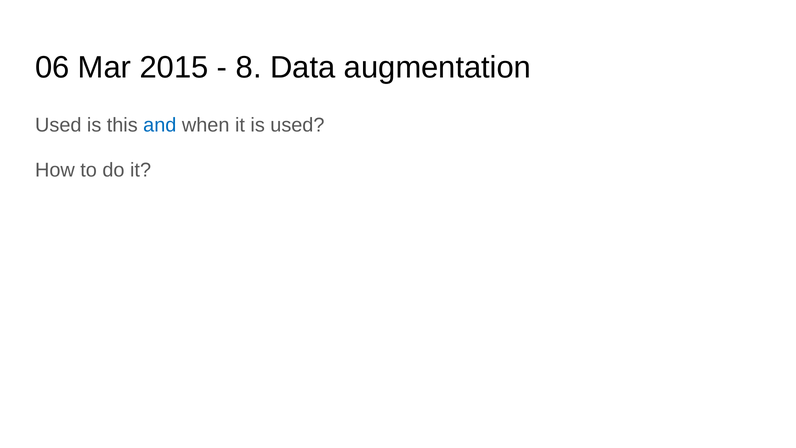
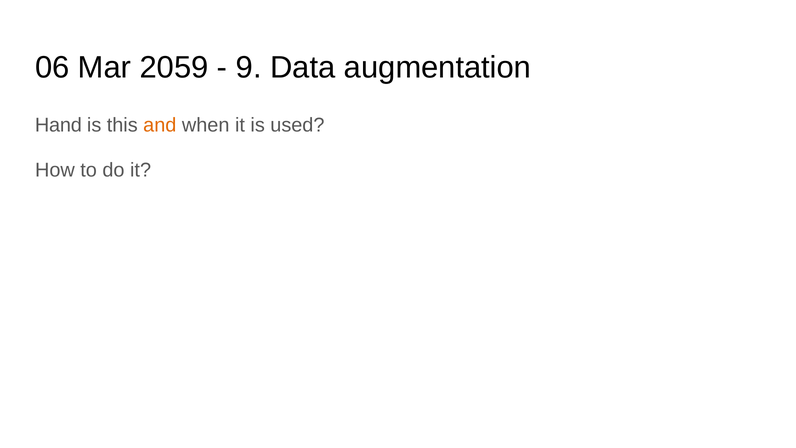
2015: 2015 -> 2059 (174, 67)
8: 8 -> 9 (249, 67)
Used: Used -> Hand (58, 125)
and colour: blue -> orange (160, 125)
